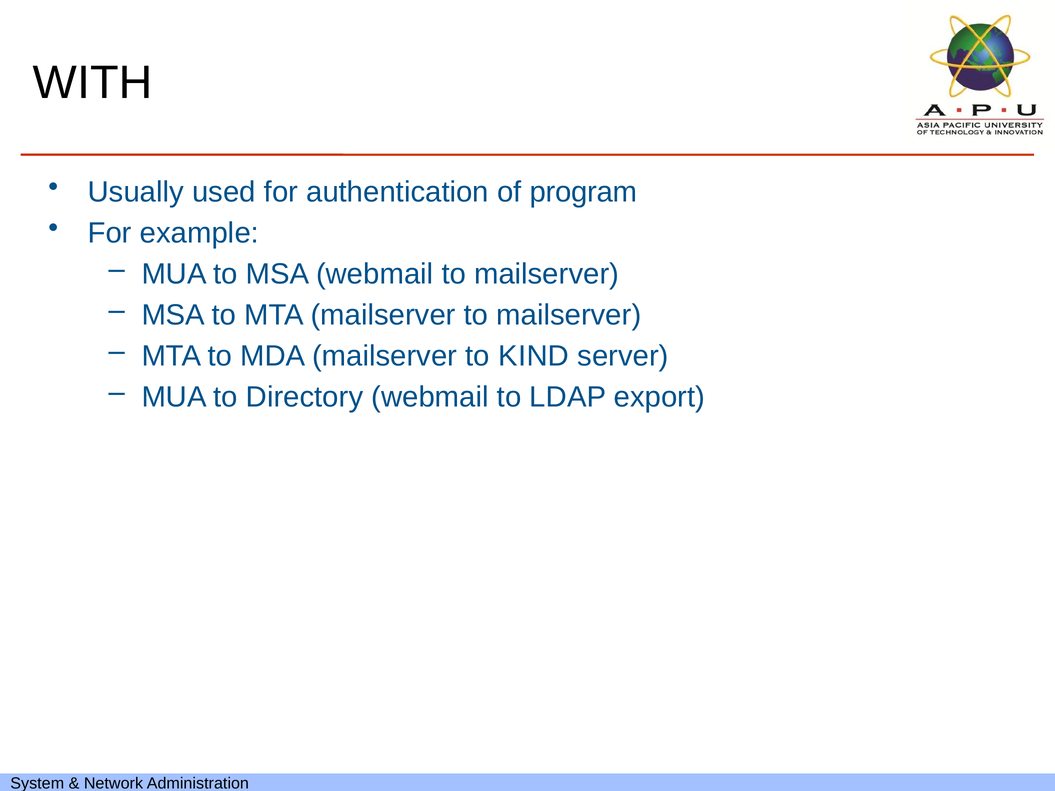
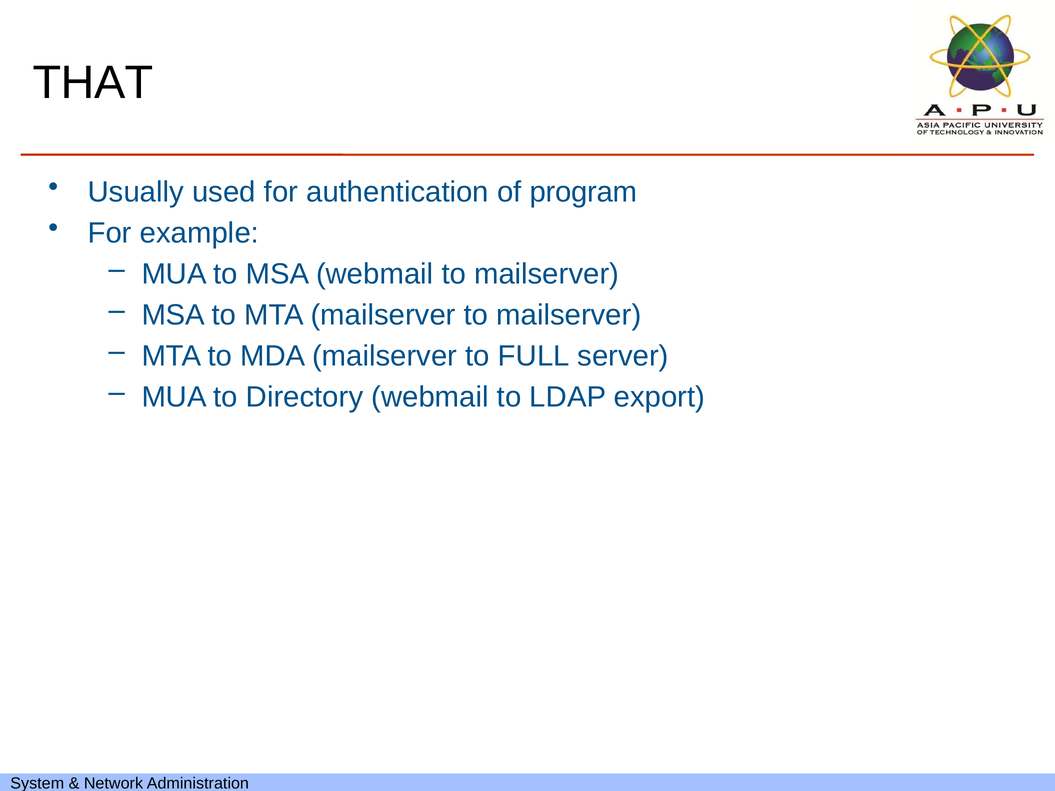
WITH: WITH -> THAT (93, 83)
KIND: KIND -> FULL (534, 356)
